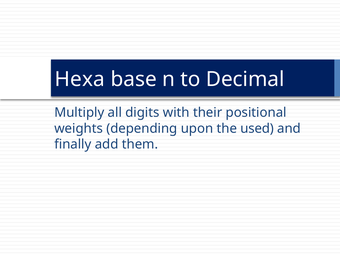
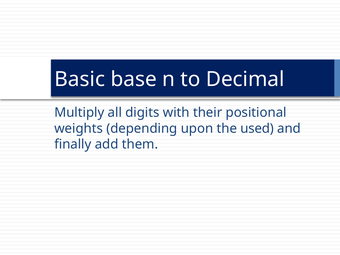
Hexa: Hexa -> Basic (80, 79)
